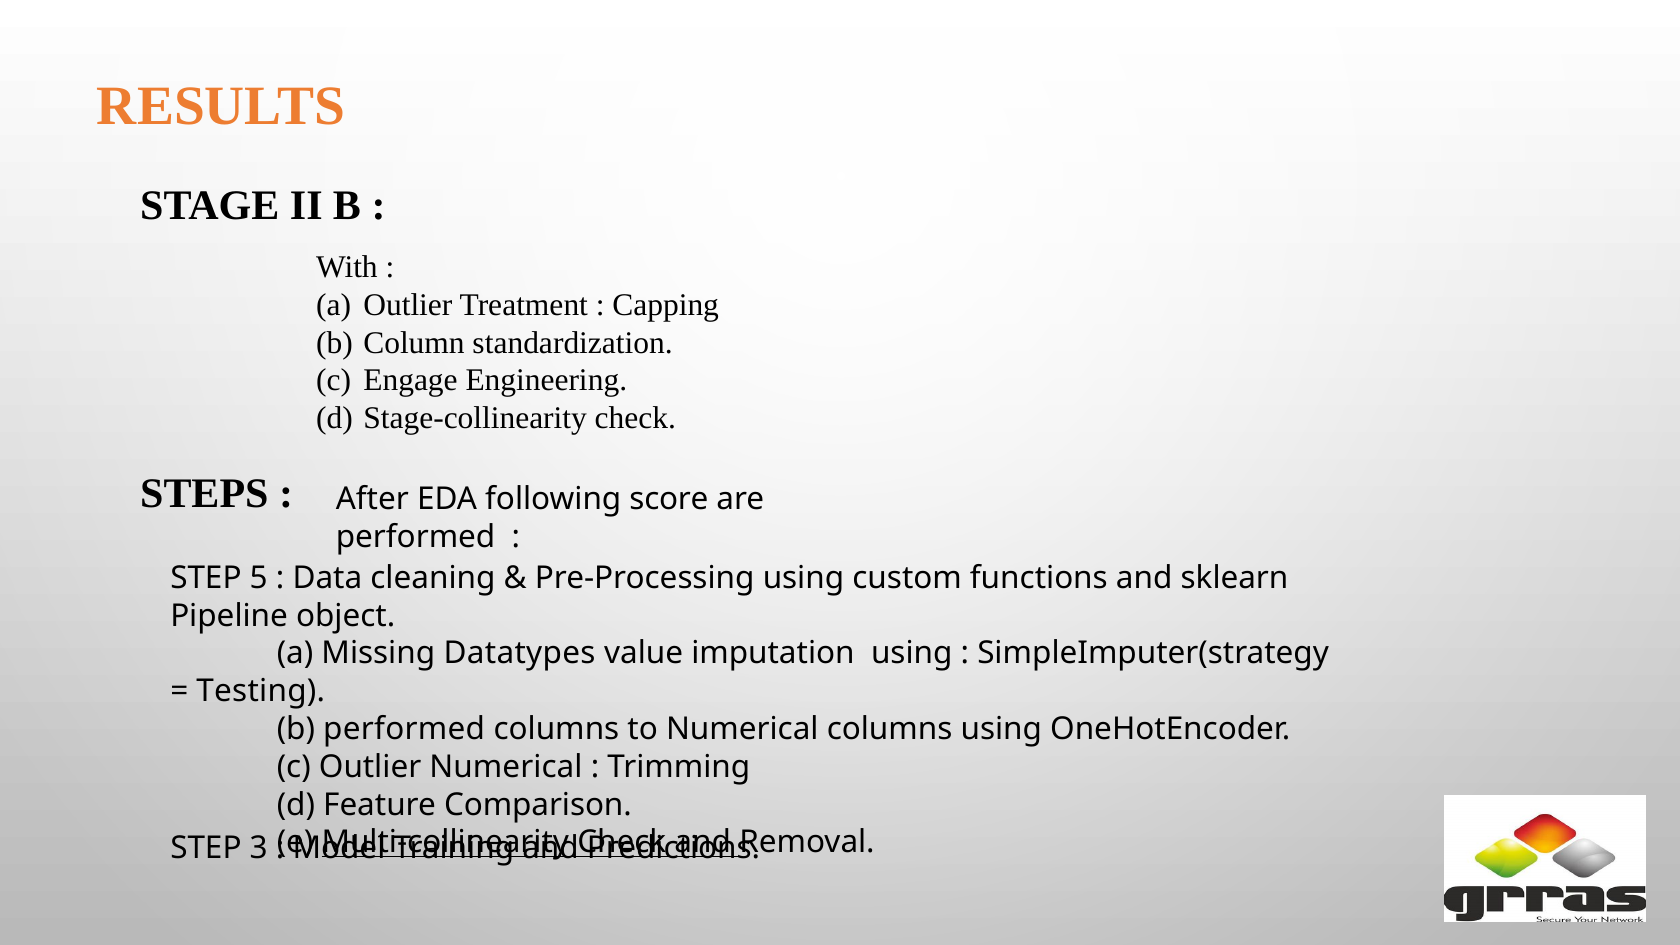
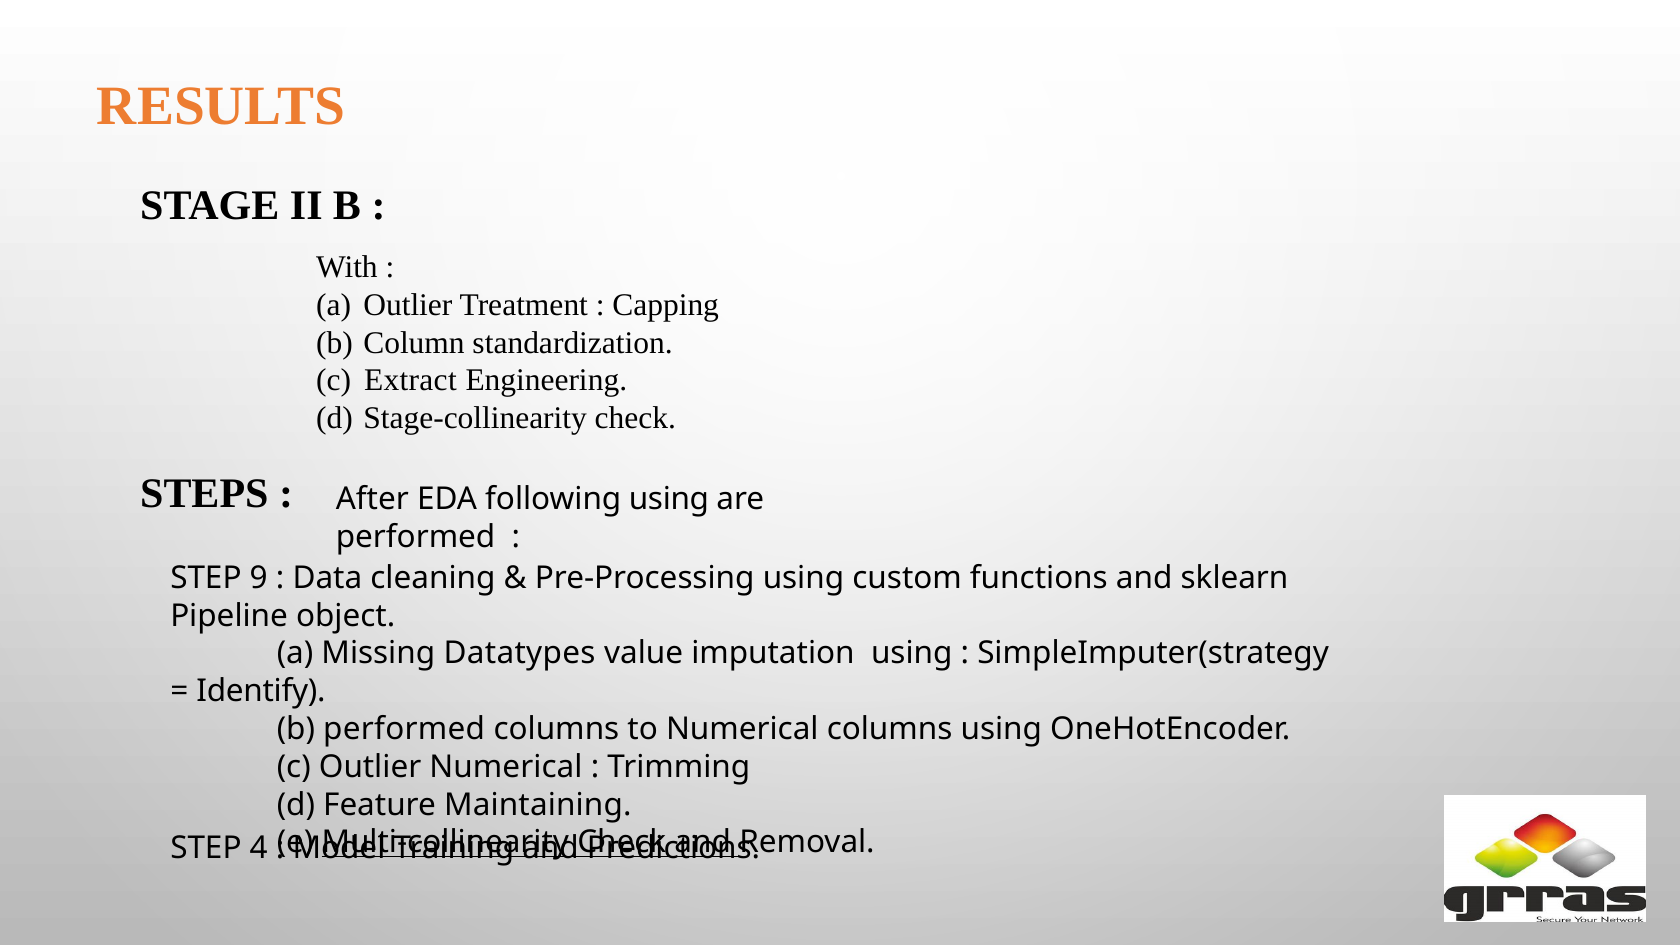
Engage: Engage -> Extract (410, 381)
following score: score -> using (669, 499)
5: 5 -> 9 (259, 578)
Testing: Testing -> Identify (261, 691)
Comparison: Comparison -> Maintaining (538, 805)
3: 3 -> 4 (259, 848)
